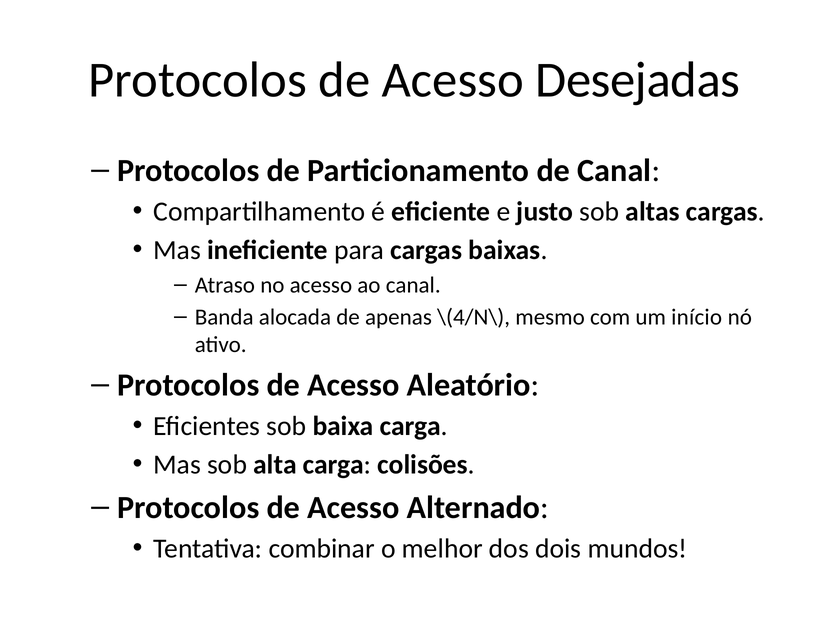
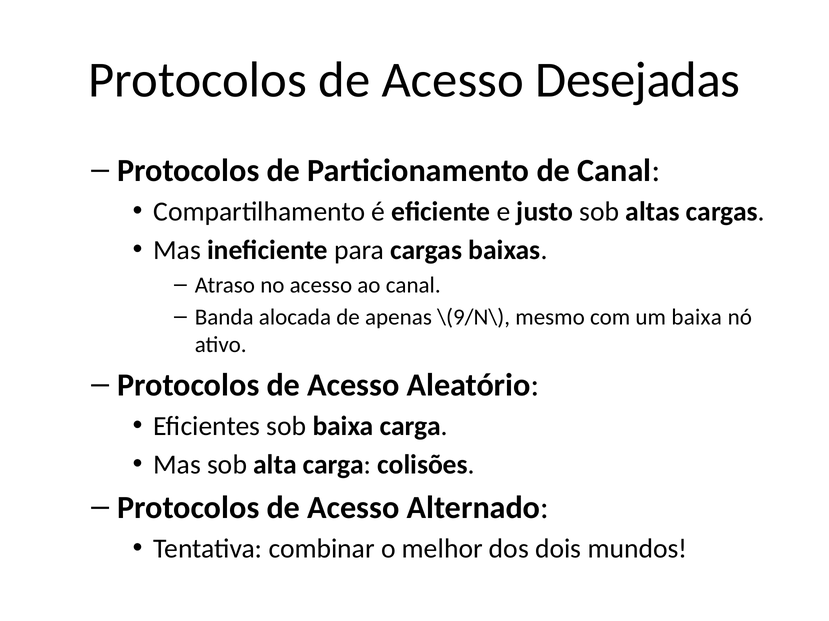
\(4/N\: \(4/N\ -> \(9/N\ (474, 318)
um início: início -> baixa (697, 318)
